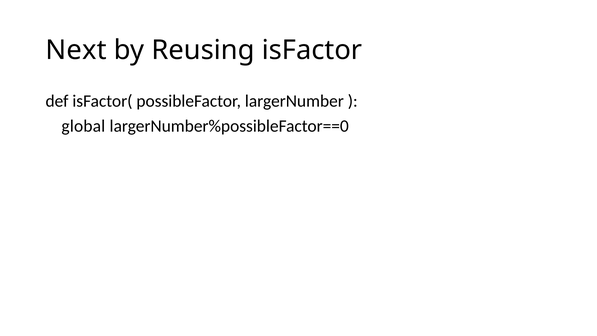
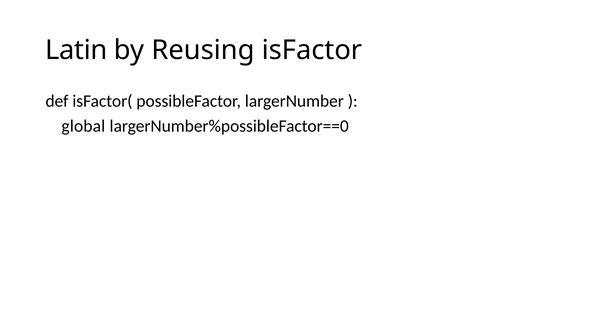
Next: Next -> Latin (76, 50)
